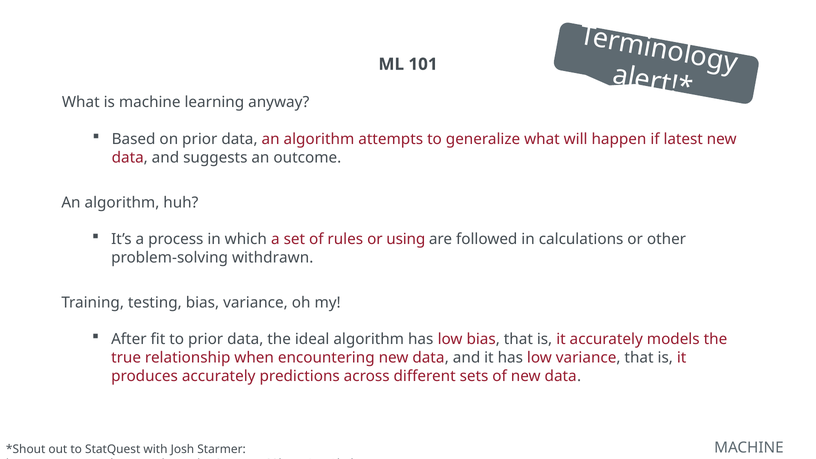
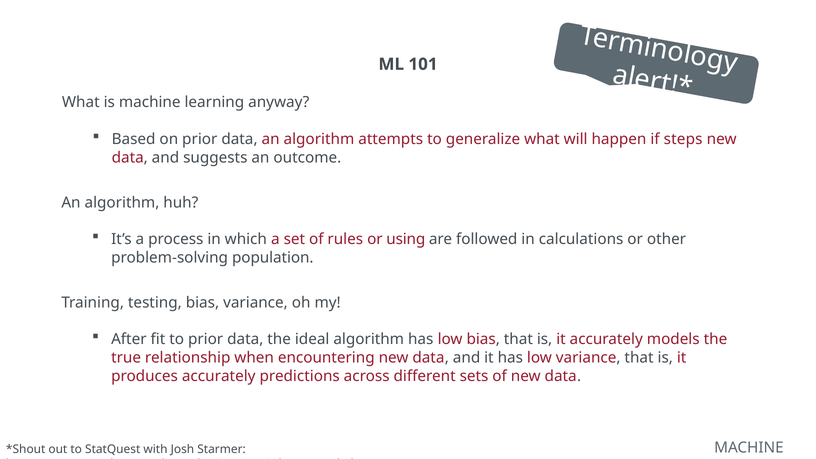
latest: latest -> steps (683, 139)
withdrawn: withdrawn -> population (273, 258)
